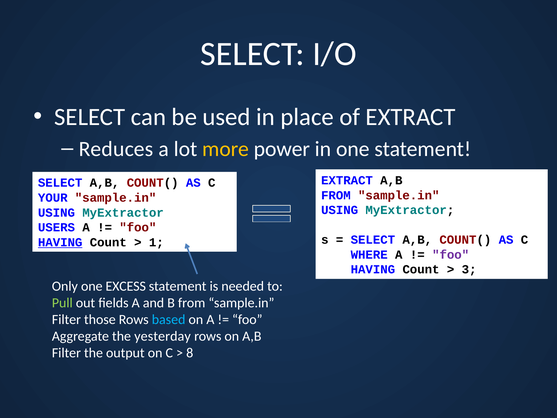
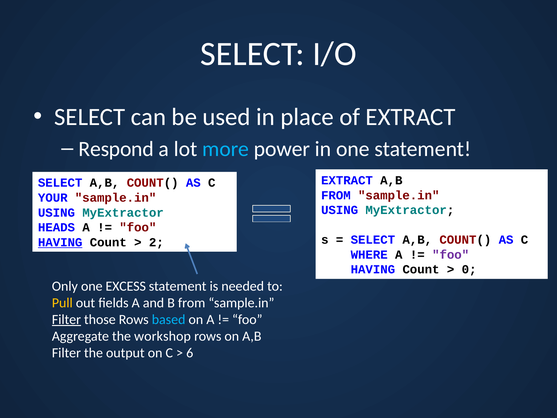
Reduces: Reduces -> Respond (116, 149)
more colour: yellow -> light blue (226, 149)
USERS: USERS -> HEADS (56, 227)
1: 1 -> 2 (156, 242)
3: 3 -> 0 (469, 269)
Pull colour: light green -> yellow (62, 303)
Filter underline: none -> present (66, 319)
yesterday: yesterday -> workshop (163, 336)
8: 8 -> 6 (190, 353)
